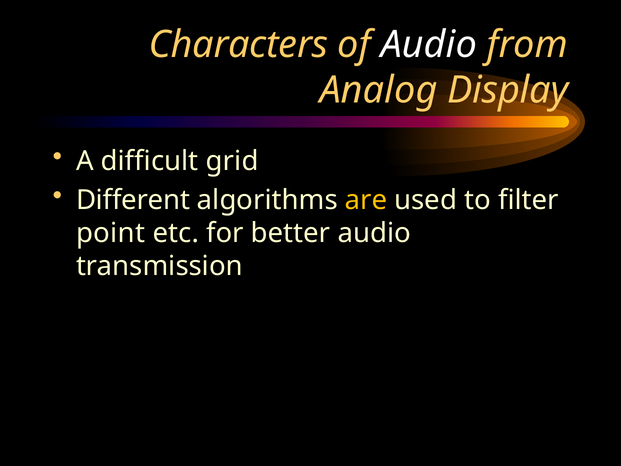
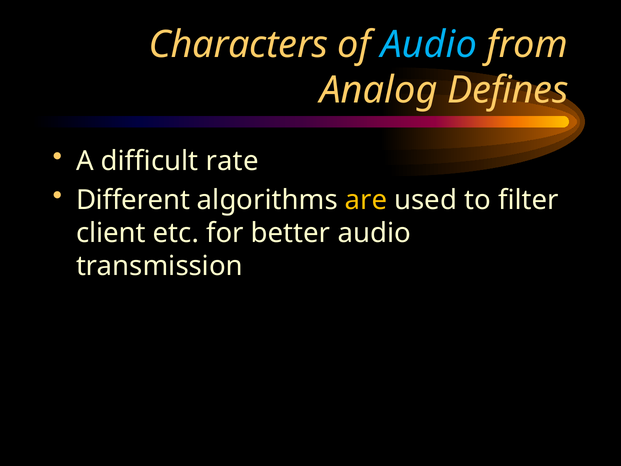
Audio colour: white -> light blue (429, 45)
Display: Display -> Defines (508, 90)
grid: grid -> rate (232, 161)
point: point -> client (111, 233)
